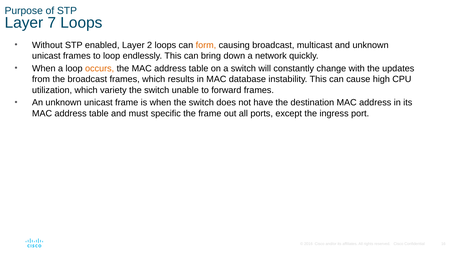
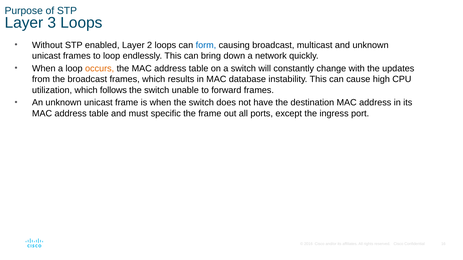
7: 7 -> 3 (52, 23)
form colour: orange -> blue (206, 45)
variety: variety -> follows (113, 90)
